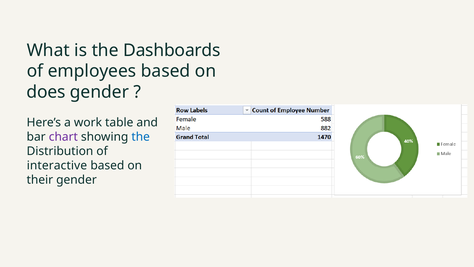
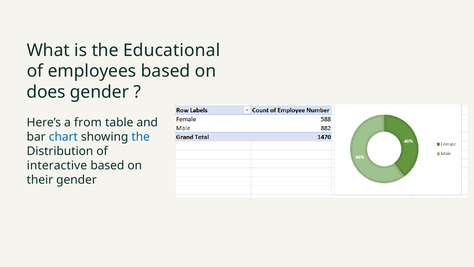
Dashboards: Dashboards -> Educational (172, 50)
work: work -> from (88, 122)
chart colour: purple -> blue (63, 137)
